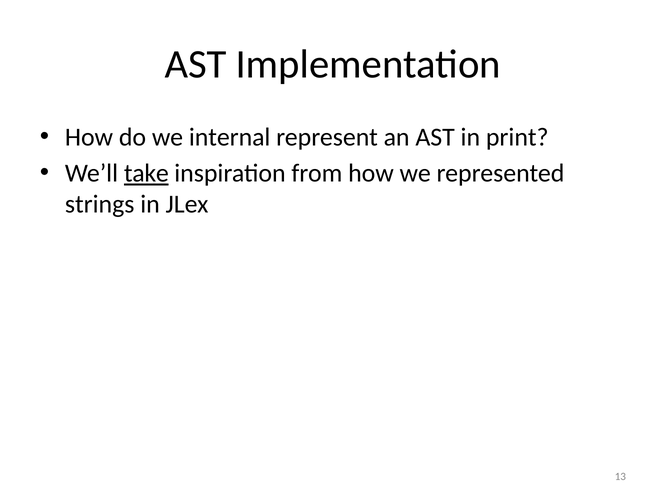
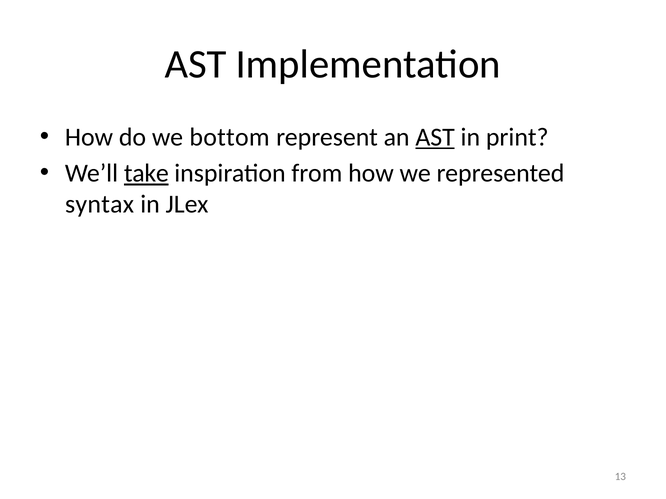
internal: internal -> bottom (230, 137)
AST underline: none -> present (435, 137)
strings: strings -> syntax (100, 205)
